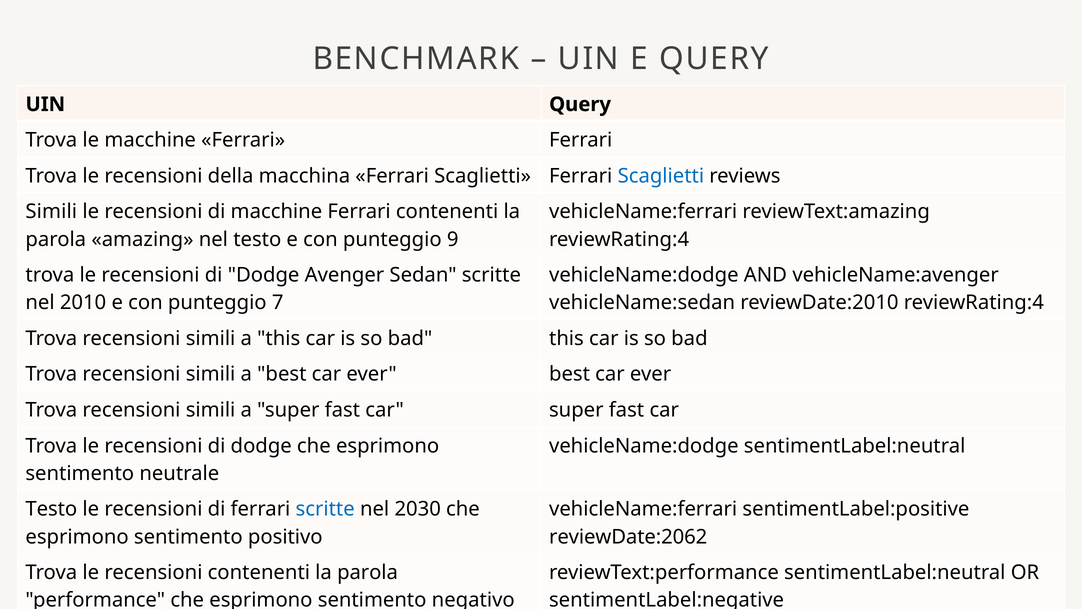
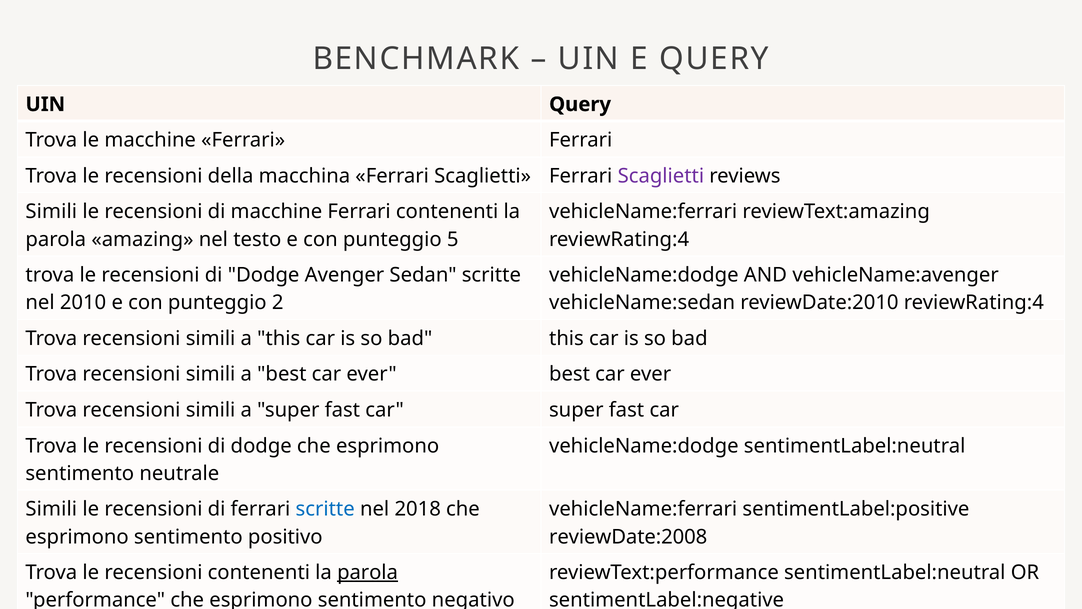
Scaglietti colour: blue -> purple (661, 176)
9: 9 -> 5 (453, 239)
7: 7 -> 2 (278, 303)
Testo: Testo -> Simili (51, 509)
2030: 2030 -> 2018 (418, 509)
reviewDate:2062: reviewDate:2062 -> reviewDate:2008 (628, 536)
parola underline: none -> present (368, 572)
